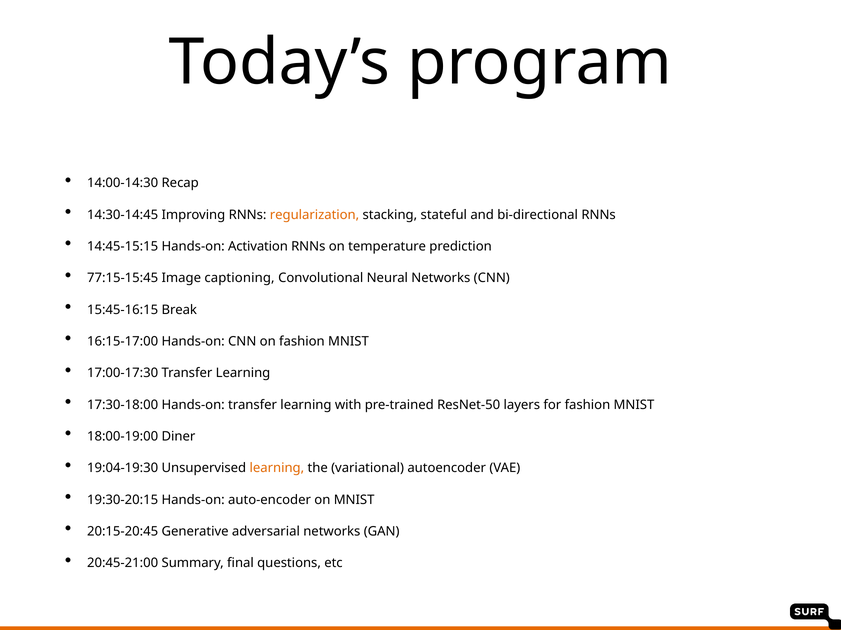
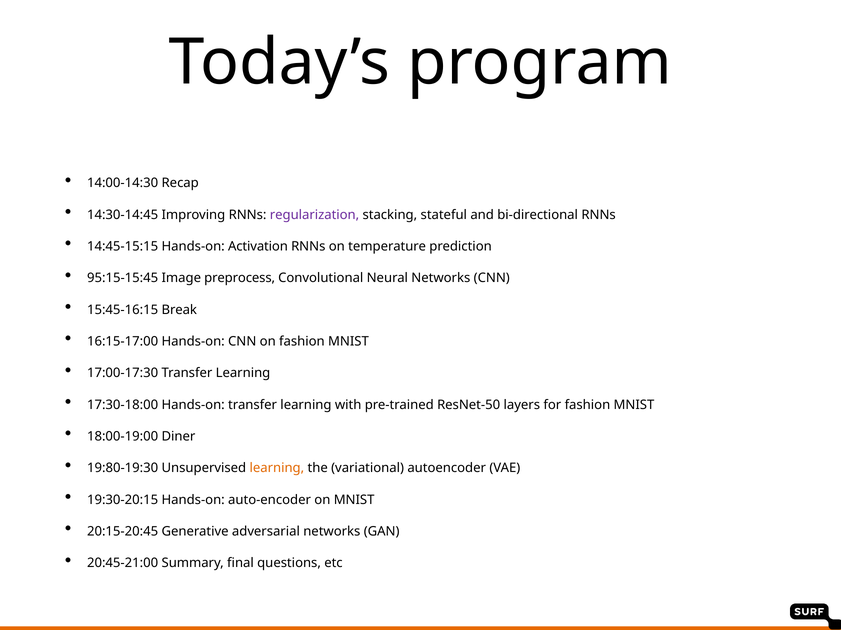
regularization colour: orange -> purple (315, 215)
77:15-15:45: 77:15-15:45 -> 95:15-15:45 (123, 278)
captioning: captioning -> preprocess (240, 278)
19:04-19:30: 19:04-19:30 -> 19:80-19:30 (123, 469)
